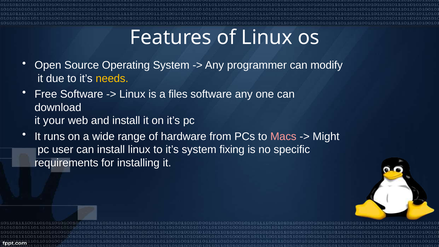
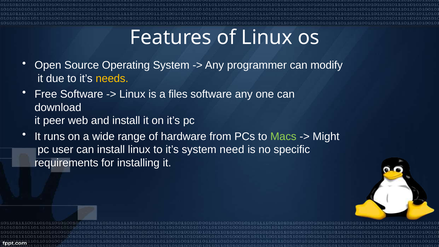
your: your -> peer (54, 121)
Macs colour: pink -> light green (283, 136)
fixing: fixing -> need (232, 150)
